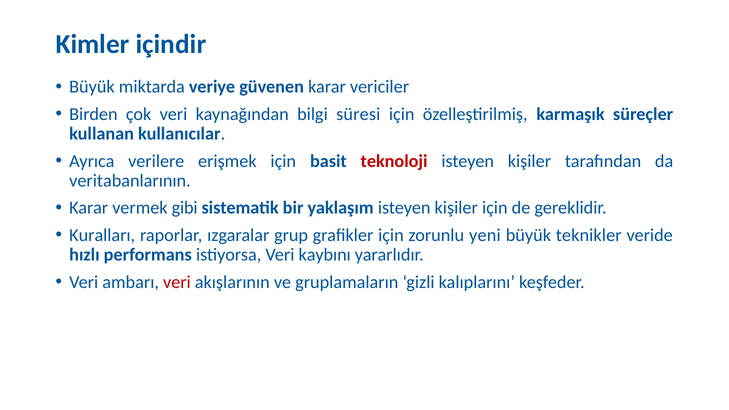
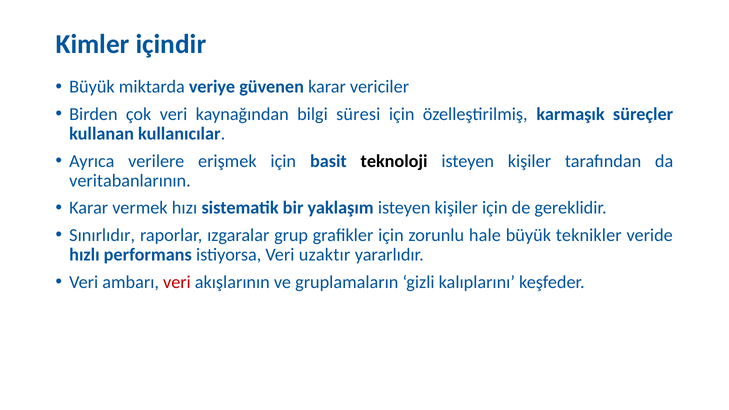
teknoloji colour: red -> black (394, 161)
gibi: gibi -> hızı (185, 208)
Kuralları: Kuralları -> Sınırlıdır (102, 235)
yeni: yeni -> hale (485, 235)
kaybını: kaybını -> uzaktır (325, 255)
